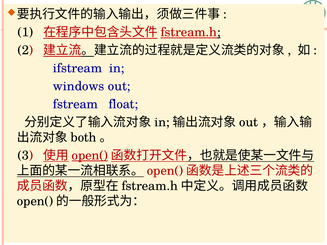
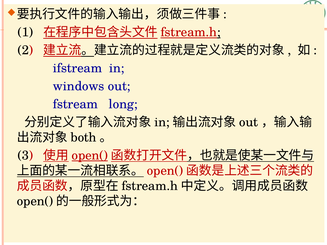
float: float -> long (123, 104)
